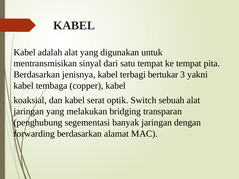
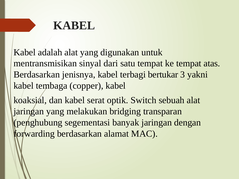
pita: pita -> atas (212, 64)
